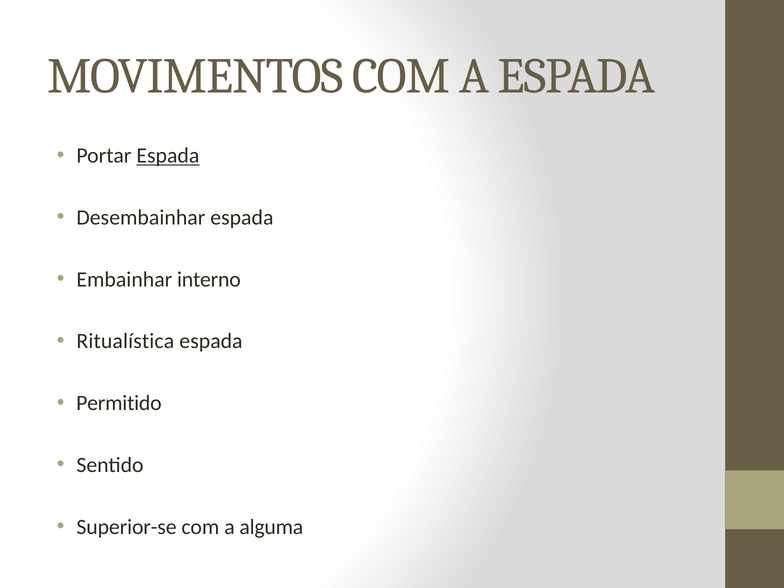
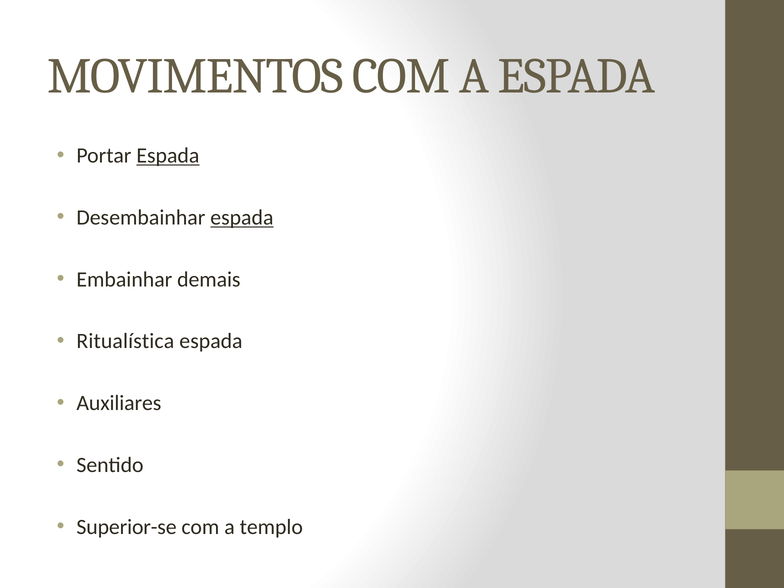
espada underline: none -> present (242, 218)
interno: interno -> demais (209, 279)
Permitido: Permitido -> Auxiliares (119, 403)
alguma: alguma -> templo (271, 527)
